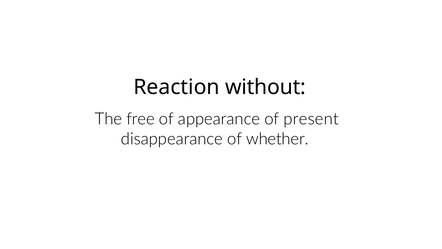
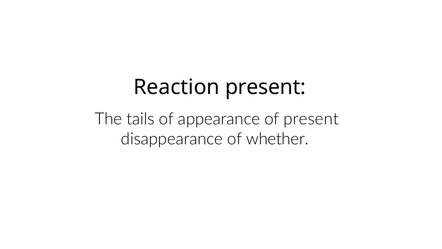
Reaction without: without -> present (265, 87)
free: free -> tails (141, 119)
